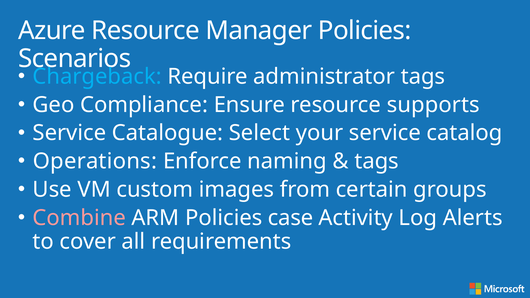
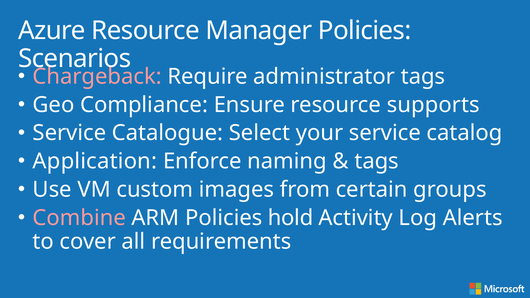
Chargeback colour: light blue -> pink (97, 77)
Operations: Operations -> Application (95, 161)
case: case -> hold (291, 218)
